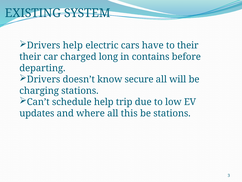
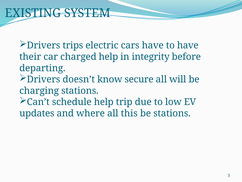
Drivers help: help -> trips (73, 45)
to their: their -> have (188, 45)
charged long: long -> help (108, 57)
contains: contains -> integrity (151, 57)
